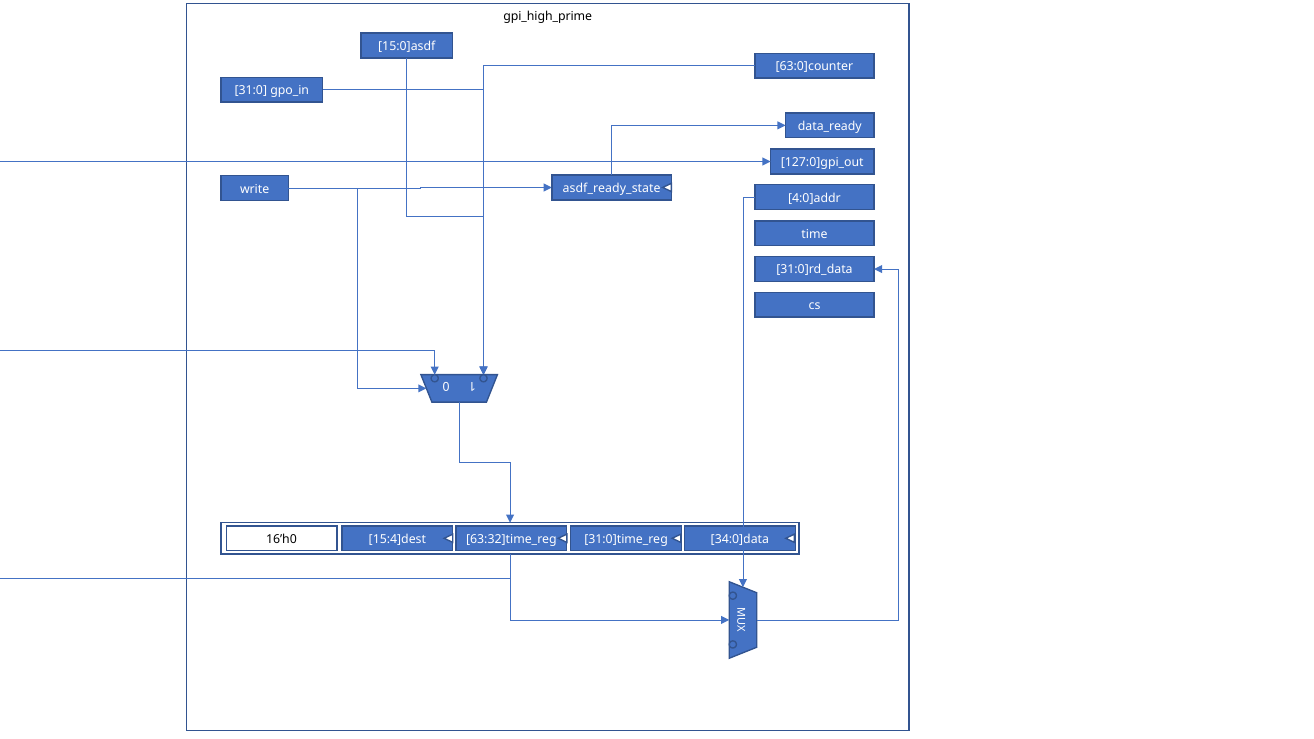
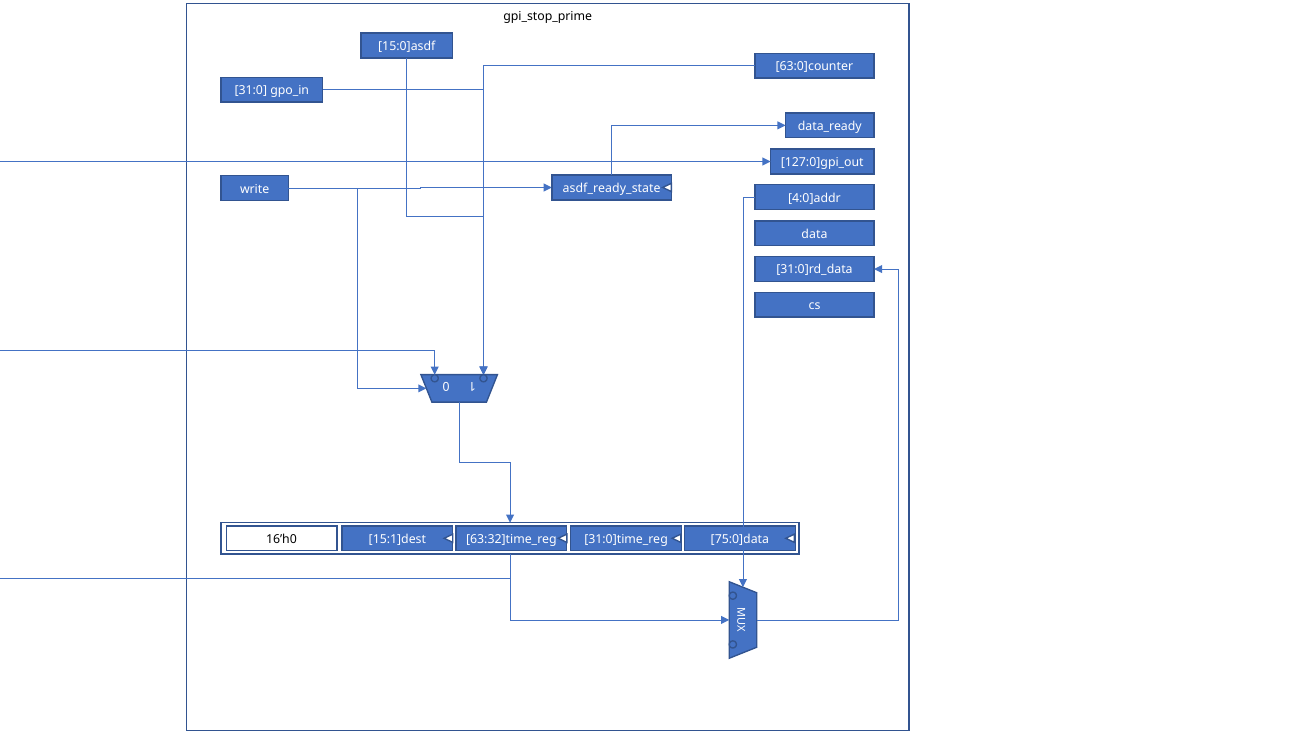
gpi_high_prime: gpi_high_prime -> gpi_stop_prime (548, 17)
time: time -> data (814, 234)
15:4]dest: 15:4]dest -> 15:1]dest (397, 539)
34:0]data: 34:0]data -> 75:0]data (740, 539)
